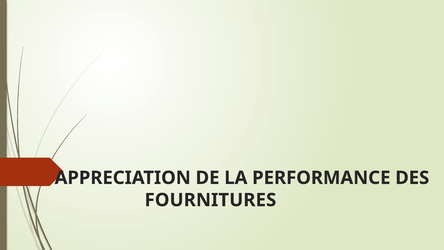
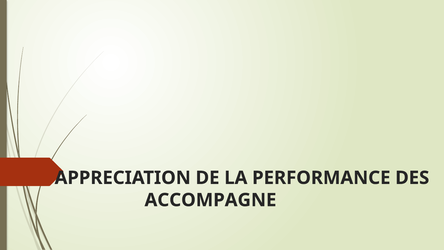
FOURNITURES: FOURNITURES -> ACCOMPAGNE (210, 200)
